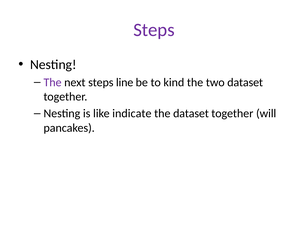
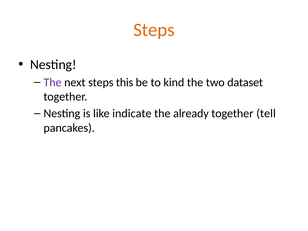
Steps colour: purple -> orange (154, 30)
line: line -> this (125, 82)
the dataset: dataset -> already (191, 113)
will: will -> tell (266, 113)
